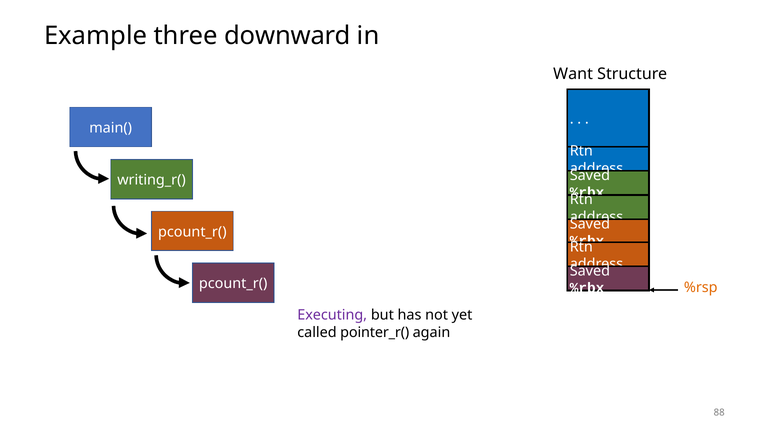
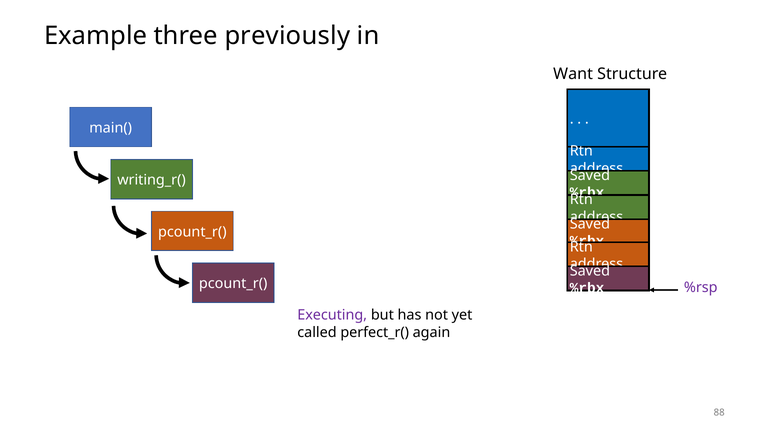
downward: downward -> previously (287, 36)
%rsp colour: orange -> purple (701, 287)
pointer_r(: pointer_r( -> perfect_r( (375, 332)
